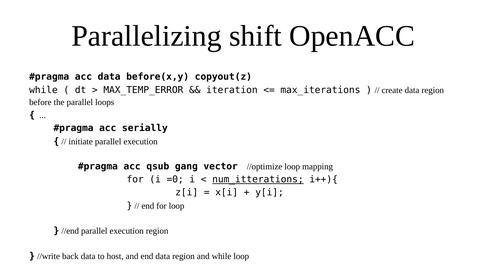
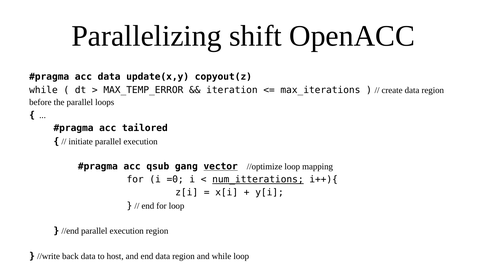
before(x,y: before(x,y -> update(x,y (158, 77)
serially: serially -> tailored (145, 128)
vector underline: none -> present (221, 166)
